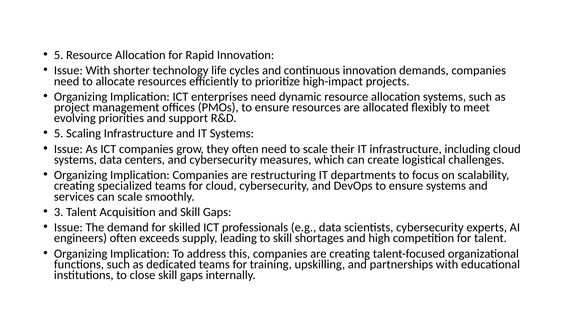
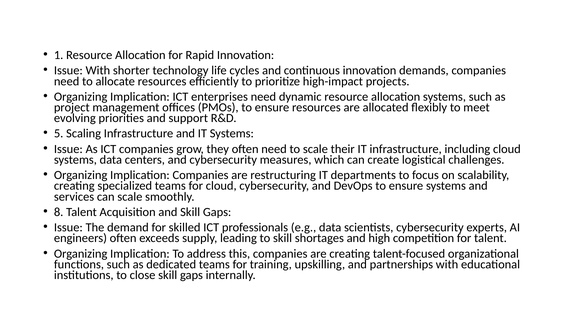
5: 5 -> 1 (59, 55)
3: 3 -> 8 (59, 212)
